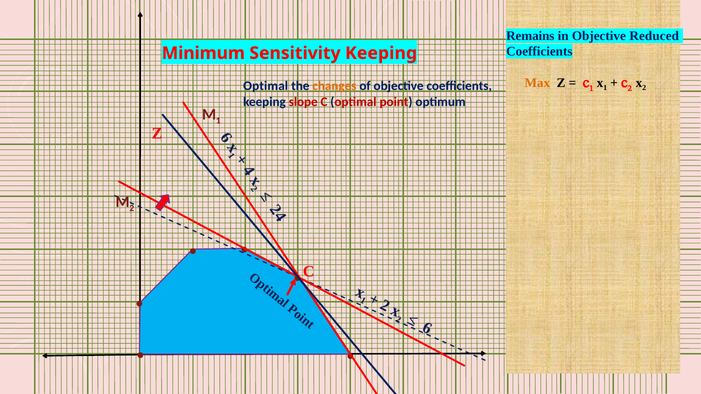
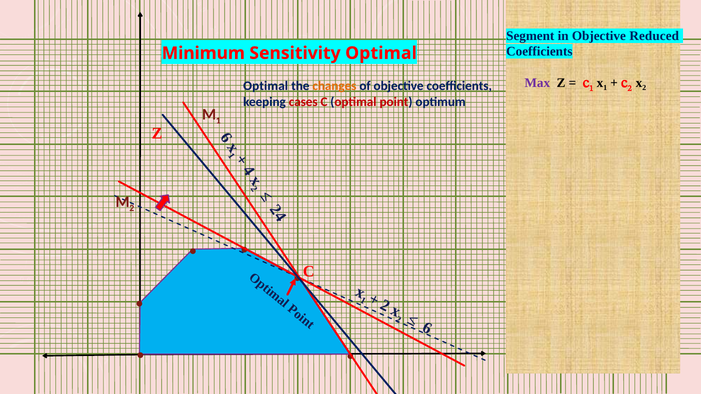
Remains: Remains -> Segment (530, 36)
Sensitivity Keeping: Keeping -> Optimal (381, 53)
Max colour: orange -> purple (537, 83)
slope: slope -> cases (303, 102)
